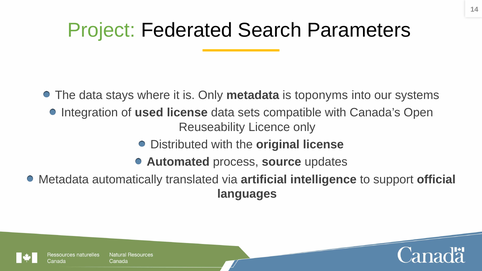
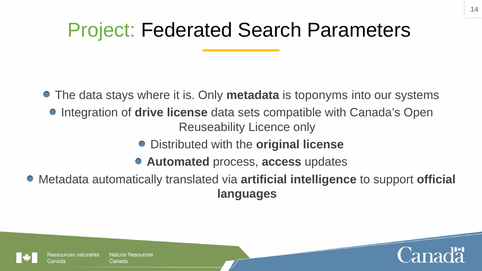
used: used -> drive (149, 113)
source: source -> access (282, 162)
